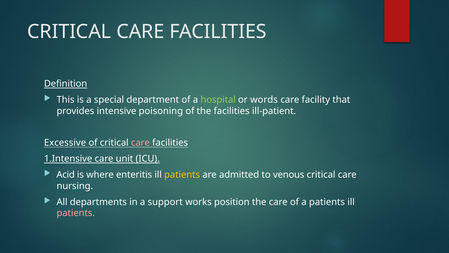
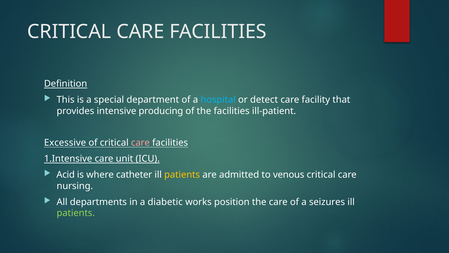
hospital colour: light green -> light blue (218, 99)
words: words -> detect (264, 99)
poisoning: poisoning -> producing (161, 111)
enteritis: enteritis -> catheter (134, 174)
support: support -> diabetic (165, 202)
a patients: patients -> seizures (327, 202)
patients colour: pink -> light green (76, 213)
